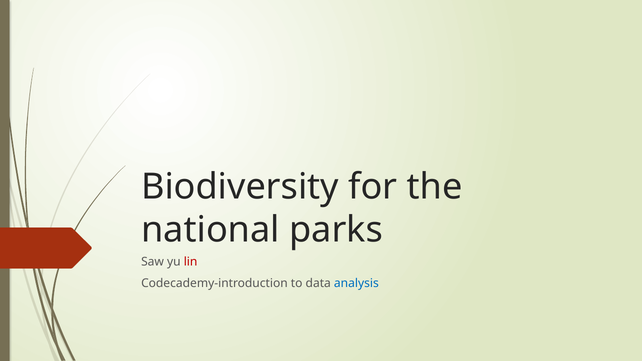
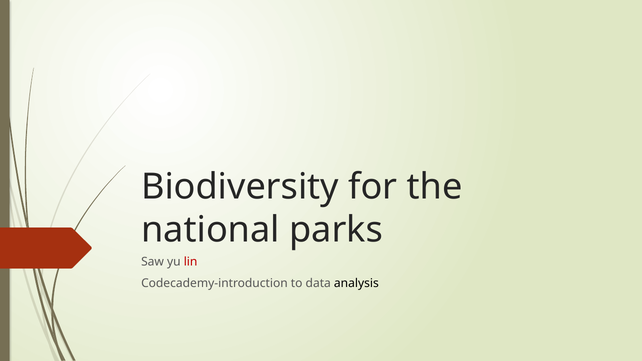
analysis colour: blue -> black (356, 283)
